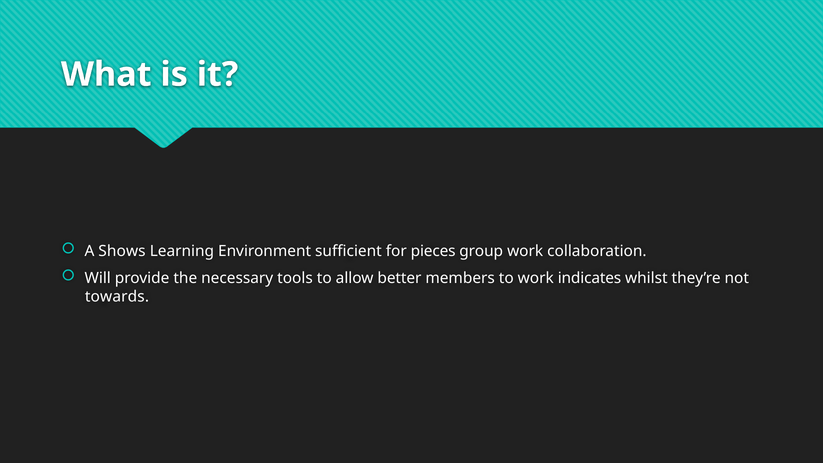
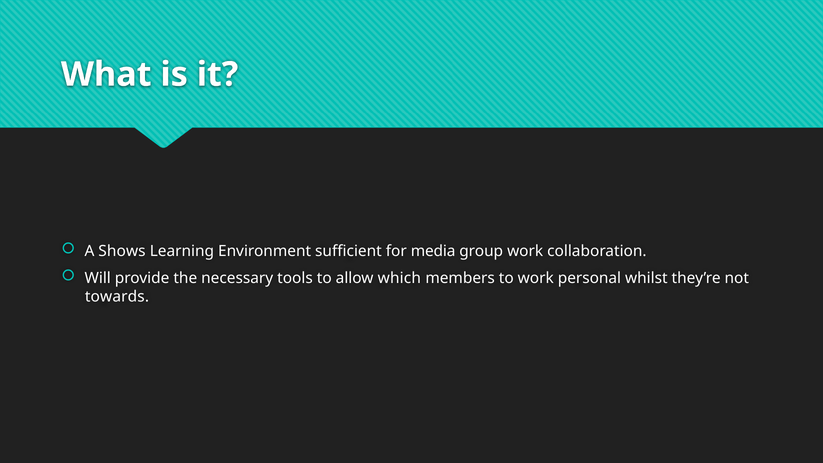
pieces: pieces -> media (433, 251)
better: better -> which (399, 278)
indicates: indicates -> personal (589, 278)
